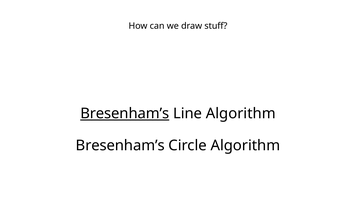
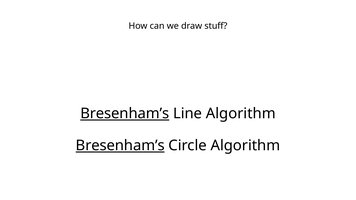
Bresenham’s underline: none -> present (120, 146)
